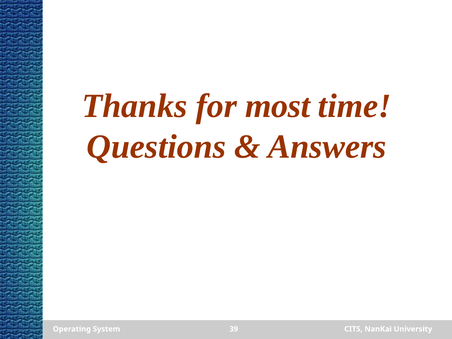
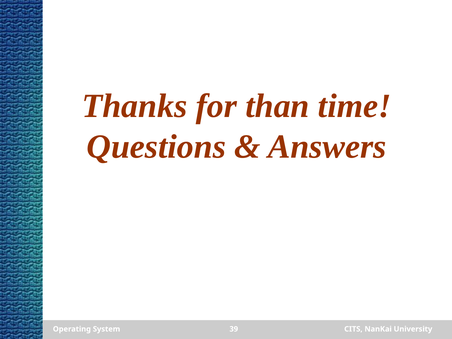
most: most -> than (277, 106)
